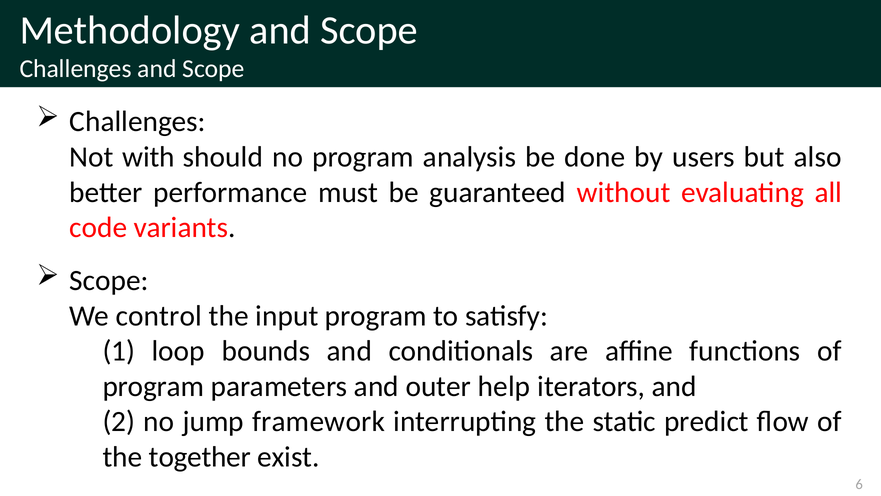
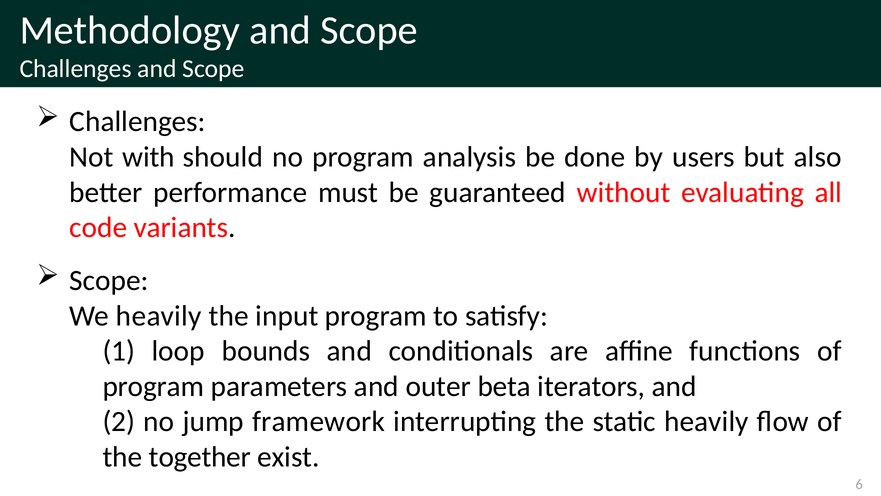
We control: control -> heavily (159, 316)
help: help -> beta (504, 386)
static predict: predict -> heavily (706, 421)
